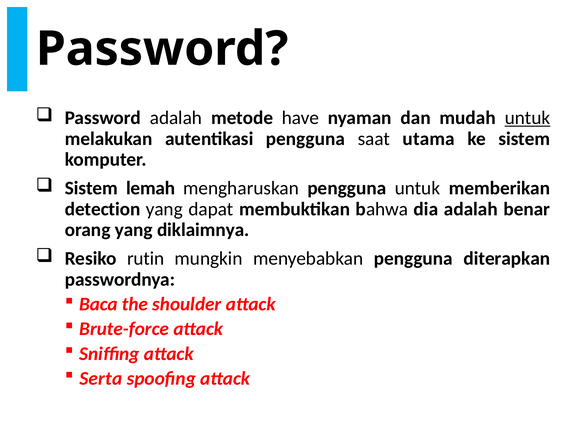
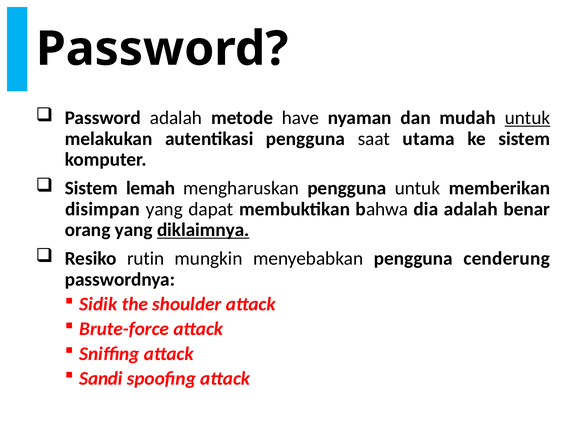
detection: detection -> disimpan (102, 209)
diklaimnya underline: none -> present (203, 230)
diterapkan: diterapkan -> cenderung (507, 259)
Baca: Baca -> Sidik (98, 305)
Serta: Serta -> Sandi (101, 379)
